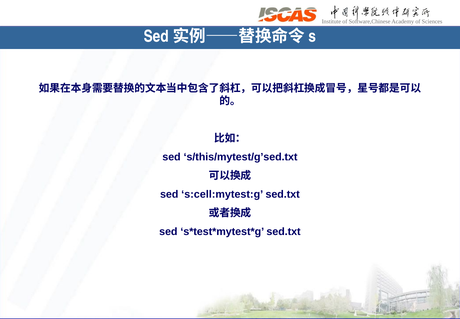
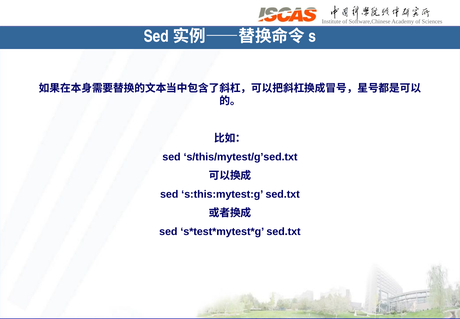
s:cell:mytest:g: s:cell:mytest:g -> s:this:mytest:g (222, 194)
